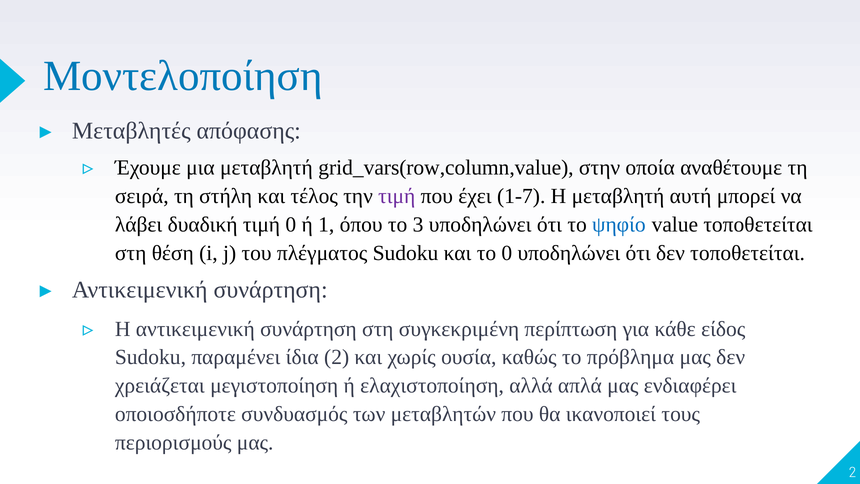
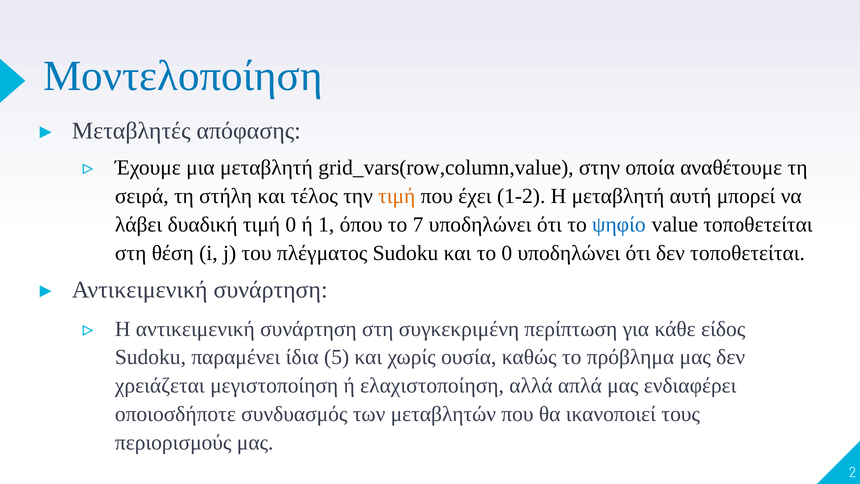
τιμή colour: purple -> orange (397, 196)
1-7: 1-7 -> 1-2 (521, 196)
3: 3 -> 7 (418, 225)
ίδια 2: 2 -> 5 (337, 357)
